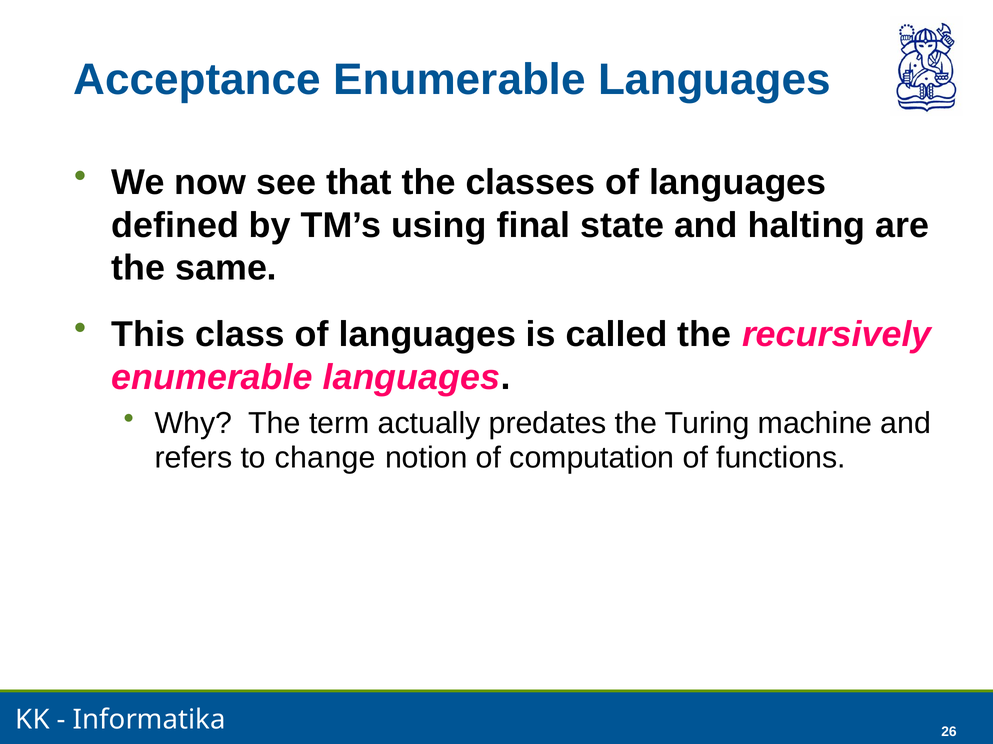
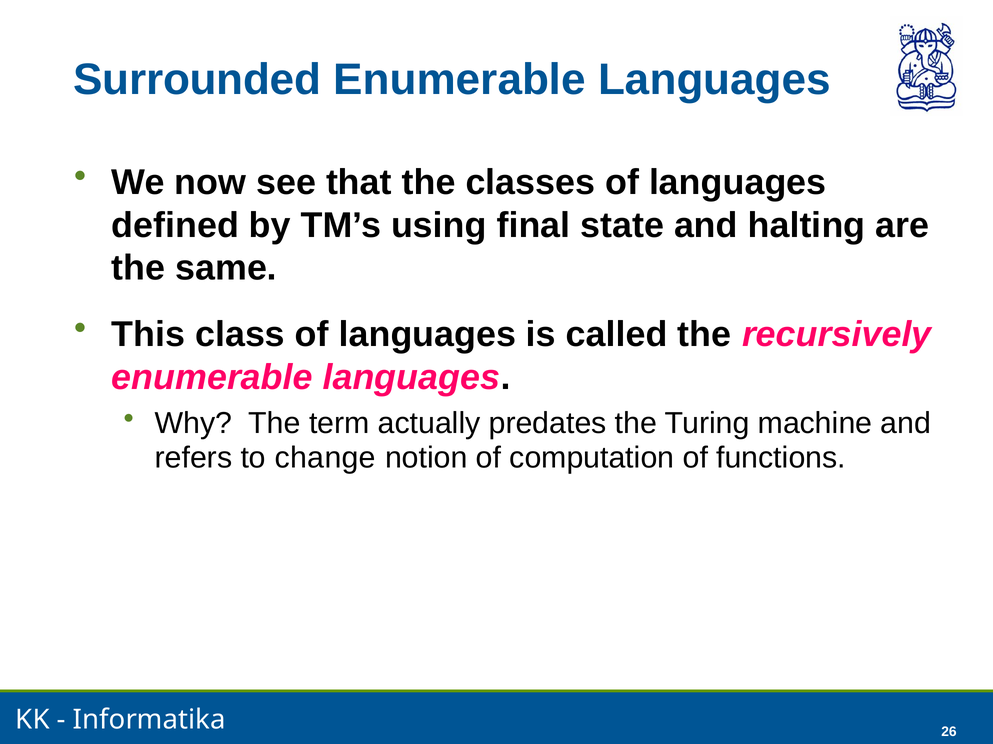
Acceptance: Acceptance -> Surrounded (197, 80)
